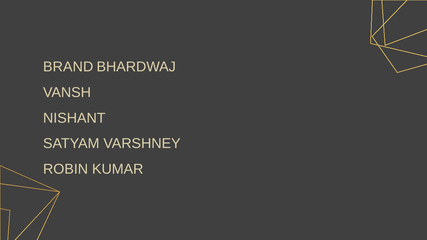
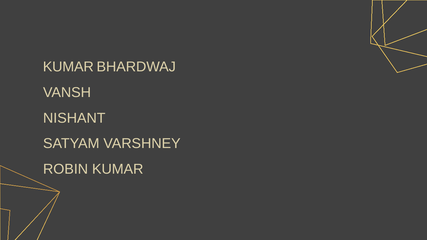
BRAND: BRAND -> KUMAR (68, 67)
